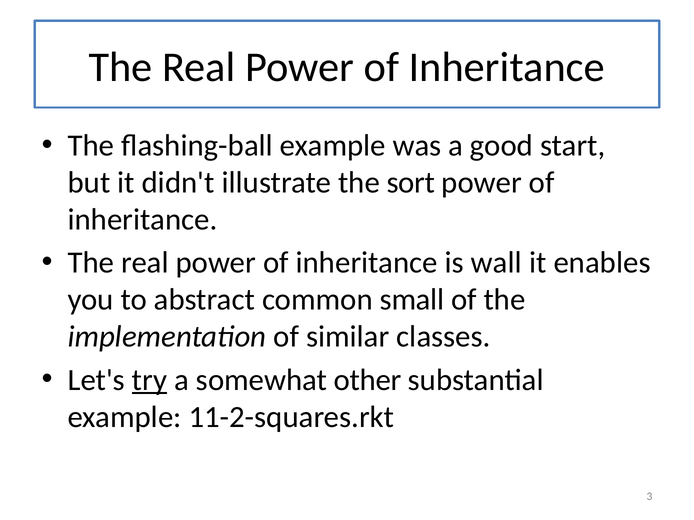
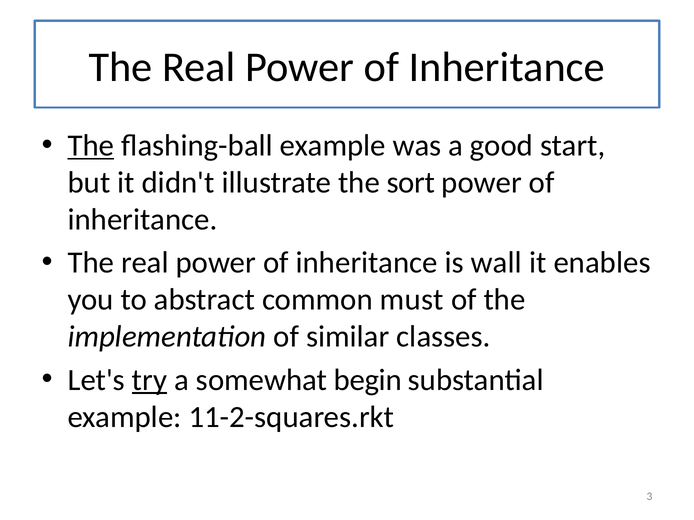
The underline: none -> present (91, 146)
small: small -> must (412, 300)
other: other -> begin (368, 380)
